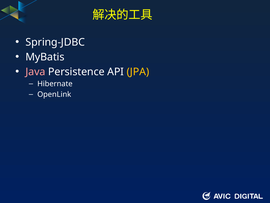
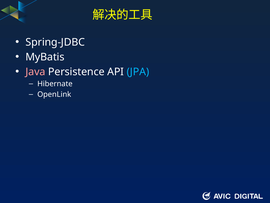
JPA colour: yellow -> light blue (138, 72)
